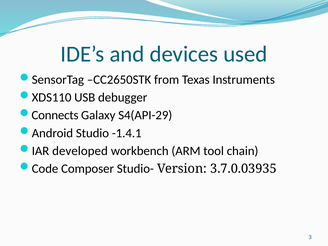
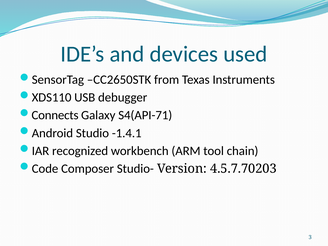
S4(API-29: S4(API-29 -> S4(API-71 (145, 115)
developed: developed -> recognized (80, 151)
3.7.0.03935: 3.7.0.03935 -> 4.5.7.70203 (243, 169)
